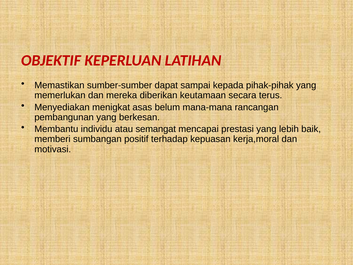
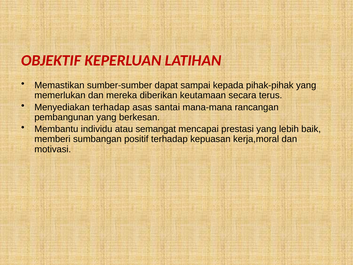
Menyediakan menigkat: menigkat -> terhadap (111, 107)
belum: belum -> santai (167, 107)
